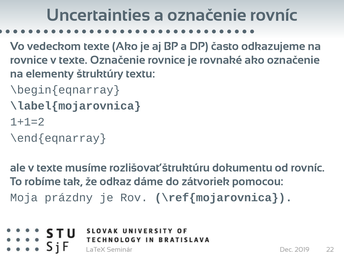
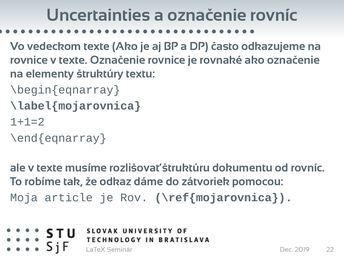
prázdny: prázdny -> article (69, 198)
